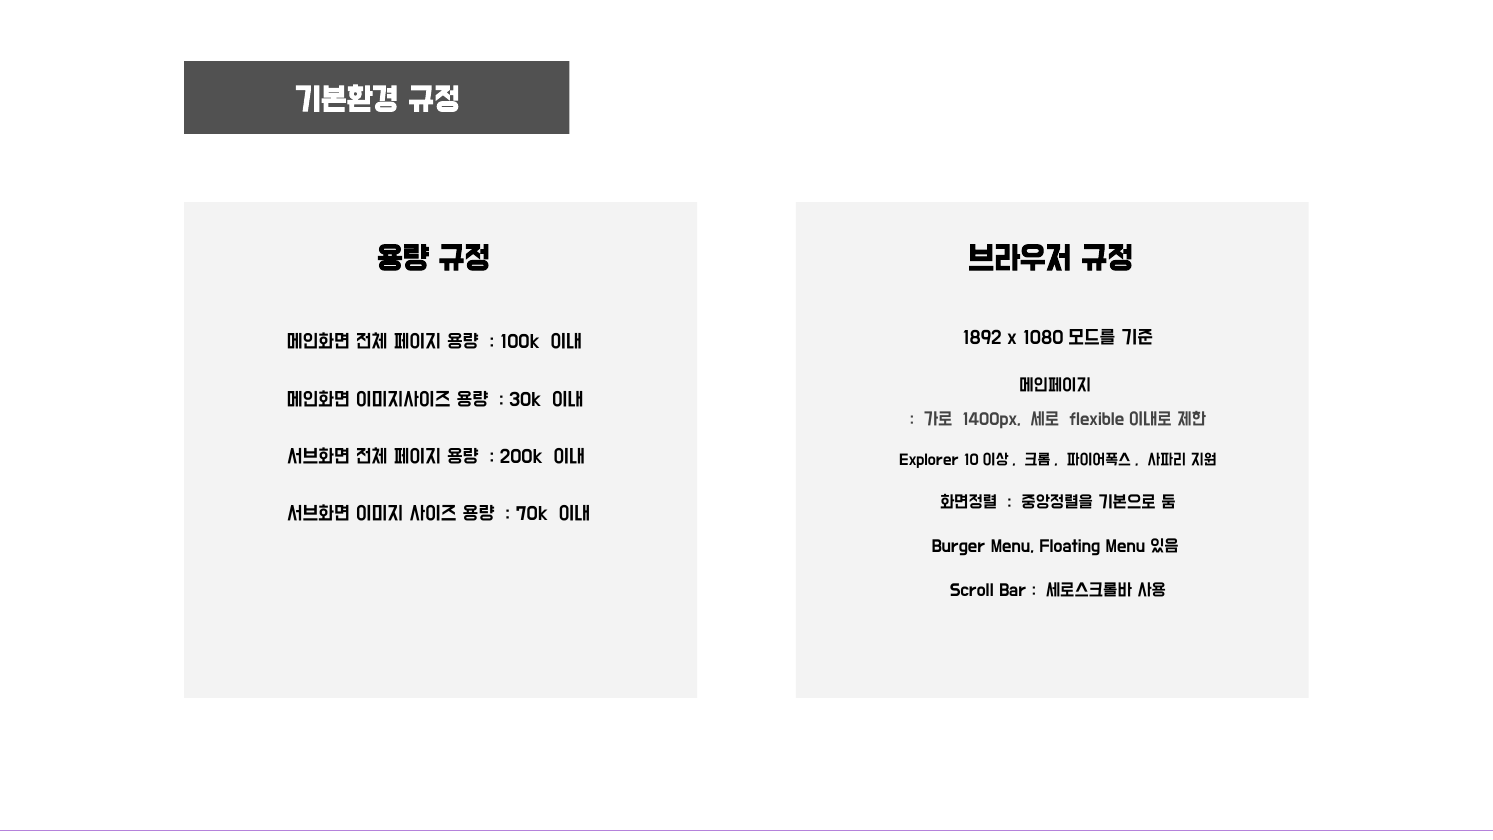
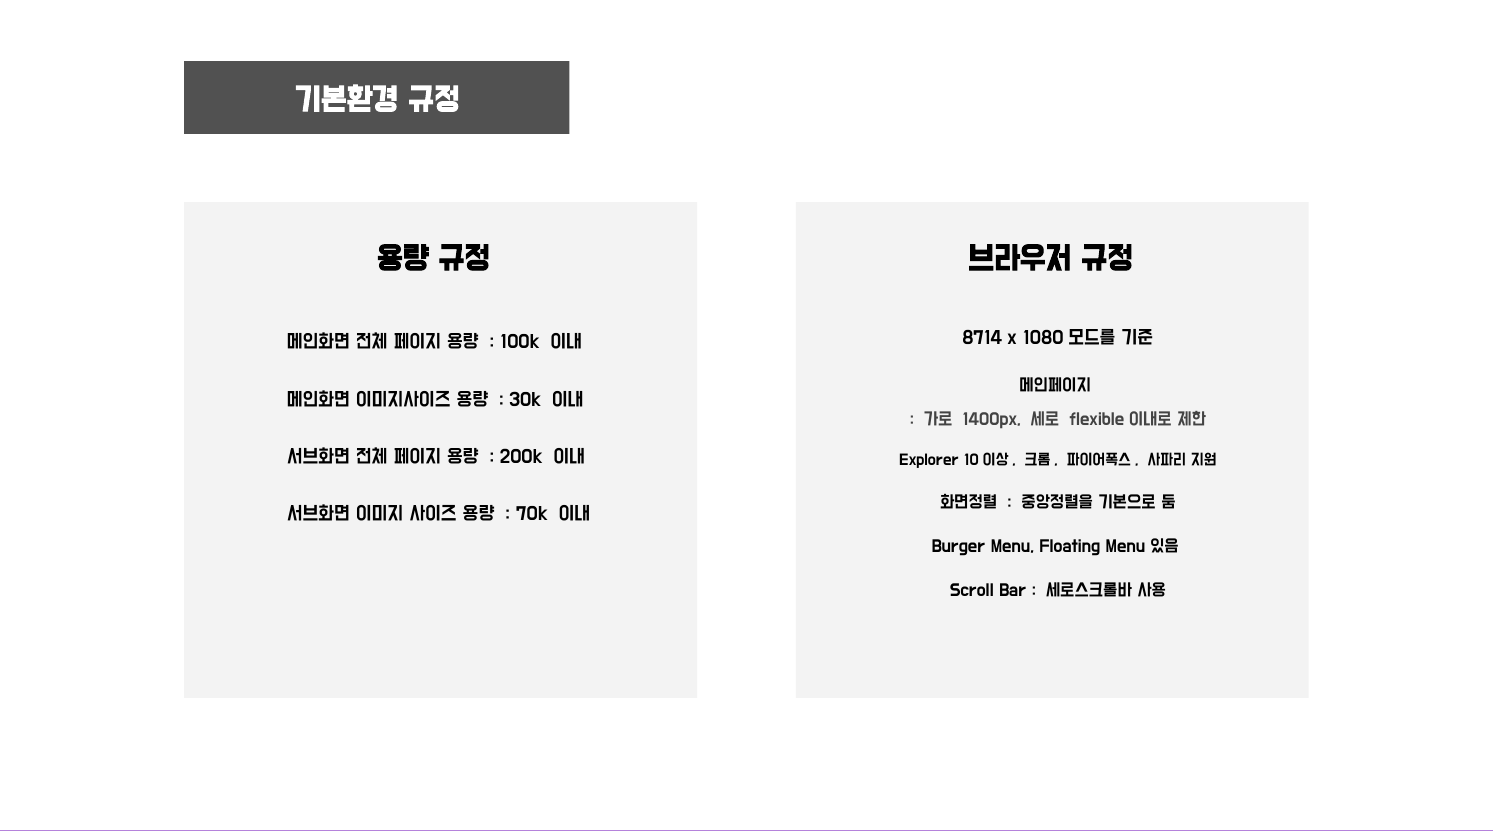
1892: 1892 -> 8714 (982, 337)
